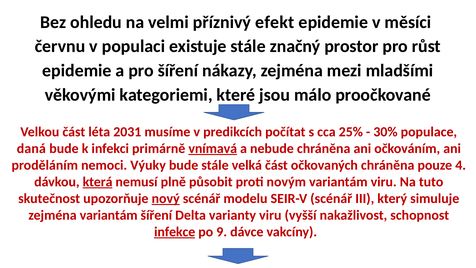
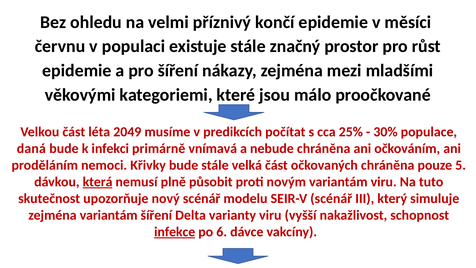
efekt: efekt -> končí (275, 22)
2031: 2031 -> 2049 (127, 132)
vnímavá underline: present -> none (213, 148)
Výuky: Výuky -> Křivky (148, 165)
4: 4 -> 5 (461, 165)
nový underline: present -> none (166, 198)
9: 9 -> 6 (222, 232)
